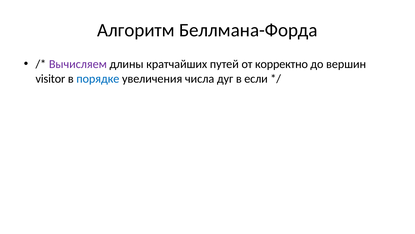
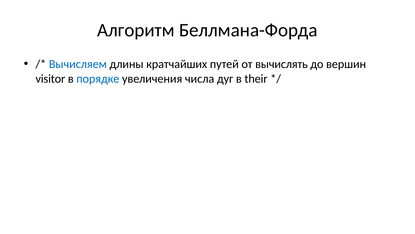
Вычисляем colour: purple -> blue (78, 64)
корректно: корректно -> вычислять (282, 64)
в если: если -> their (256, 79)
